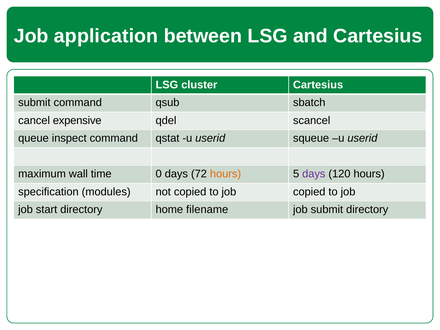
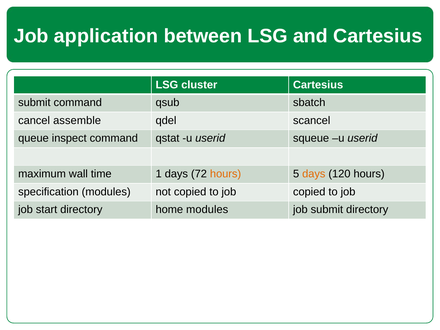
expensive: expensive -> assemble (77, 120)
0: 0 -> 1 (159, 174)
days colour: purple -> orange (314, 174)
home filename: filename -> modules (207, 210)
